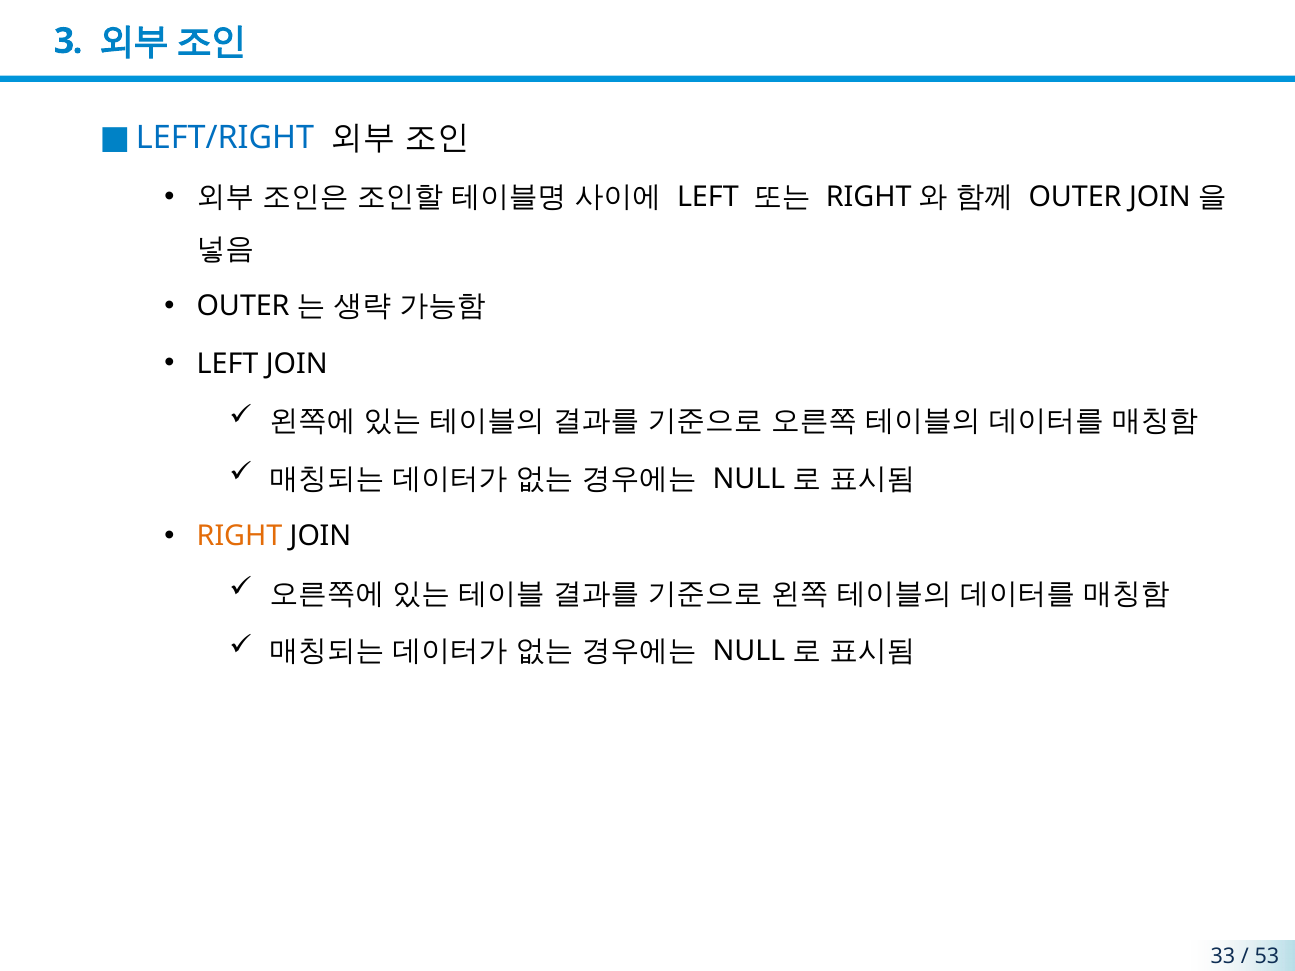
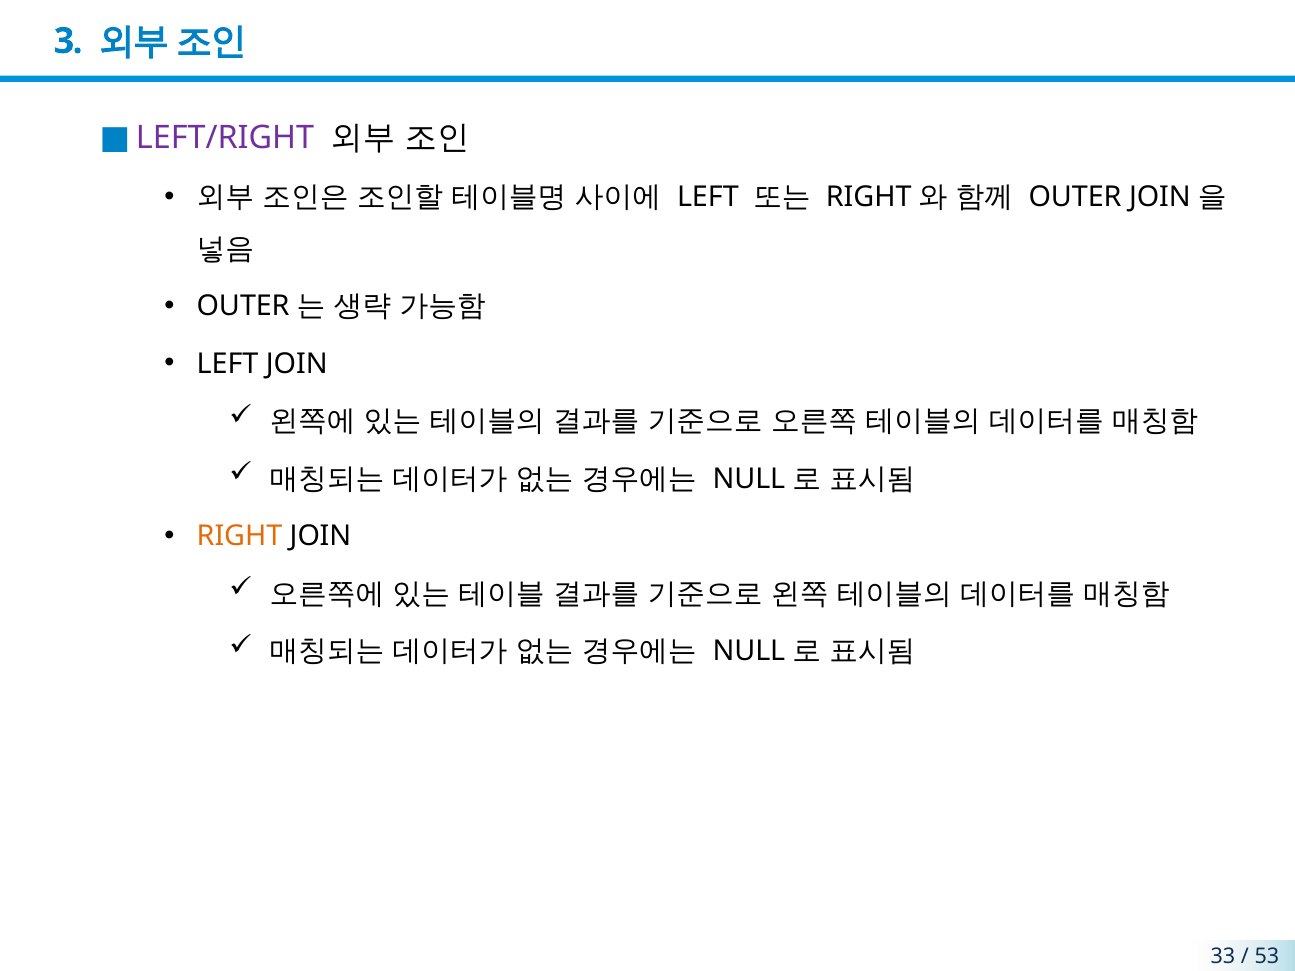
LEFT/RIGHT colour: blue -> purple (225, 138)
